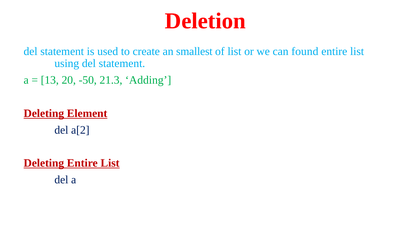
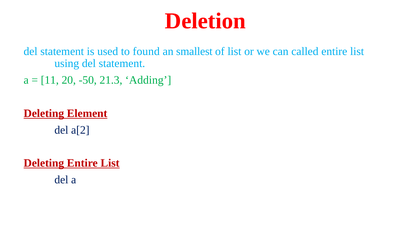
create: create -> found (146, 51)
found: found -> called (305, 51)
13: 13 -> 11 (50, 80)
